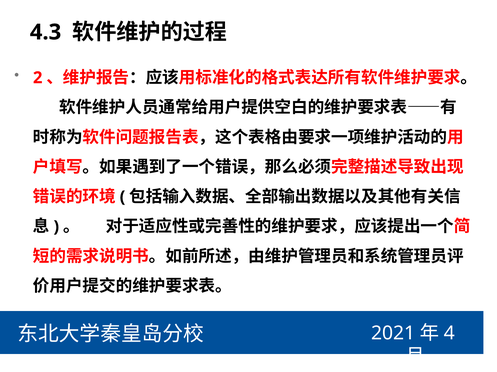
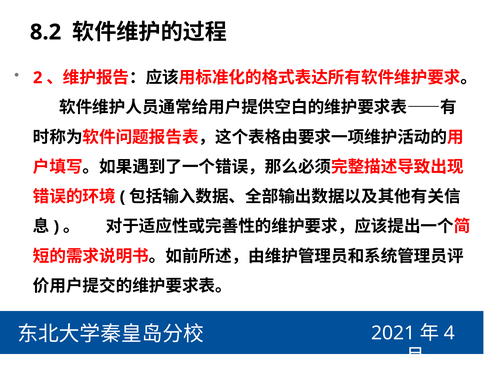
4.3: 4.3 -> 8.2 (46, 32)
